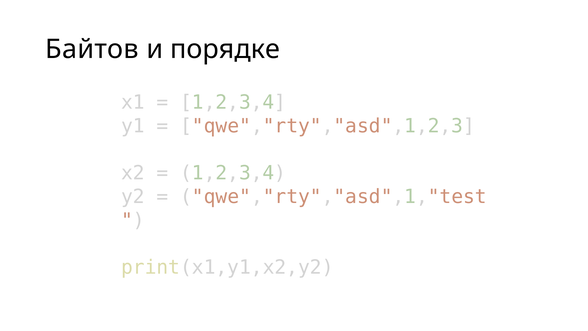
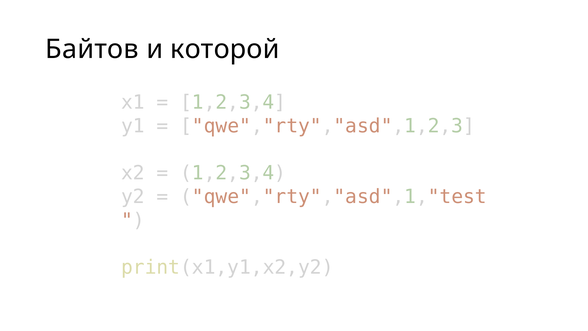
порядке: порядке -> которой (225, 49)
